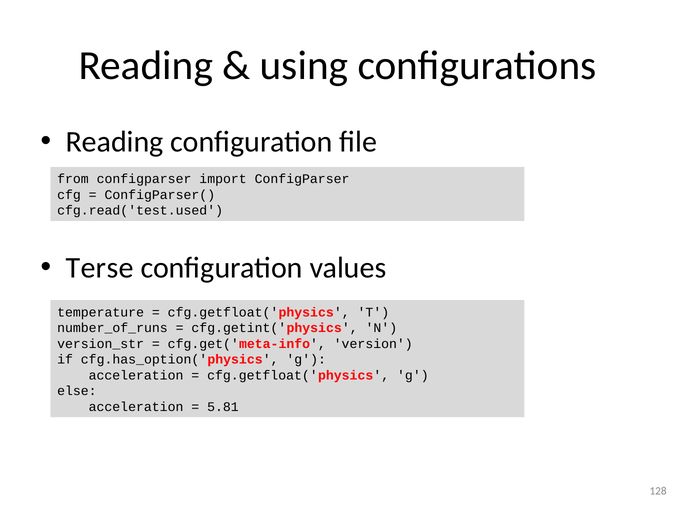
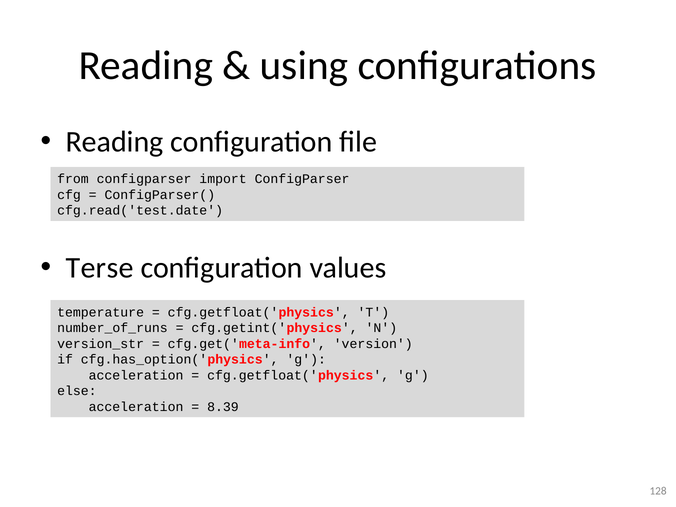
cfg.read('test.used: cfg.read('test.used -> cfg.read('test.date (140, 211)
5.81: 5.81 -> 8.39 (223, 407)
